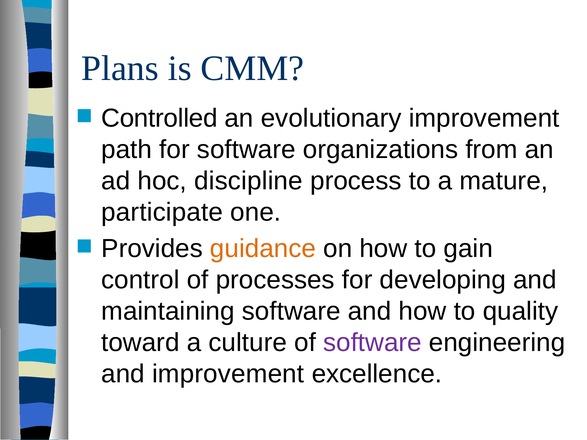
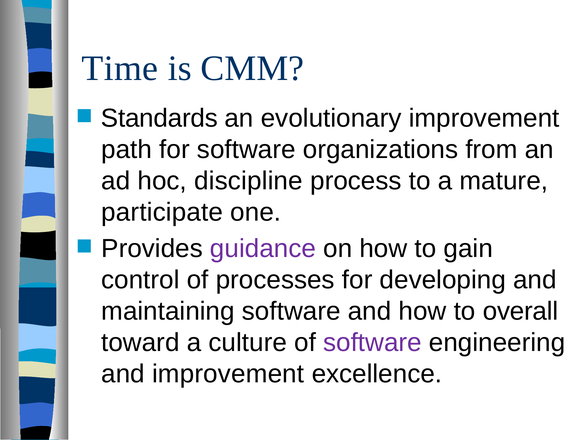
Plans: Plans -> Time (120, 69)
Controlled: Controlled -> Standards (159, 118)
guidance colour: orange -> purple (263, 249)
quality: quality -> overall (521, 311)
